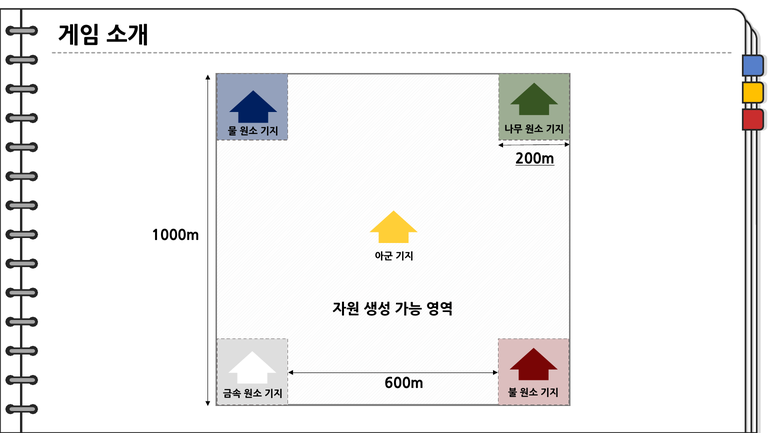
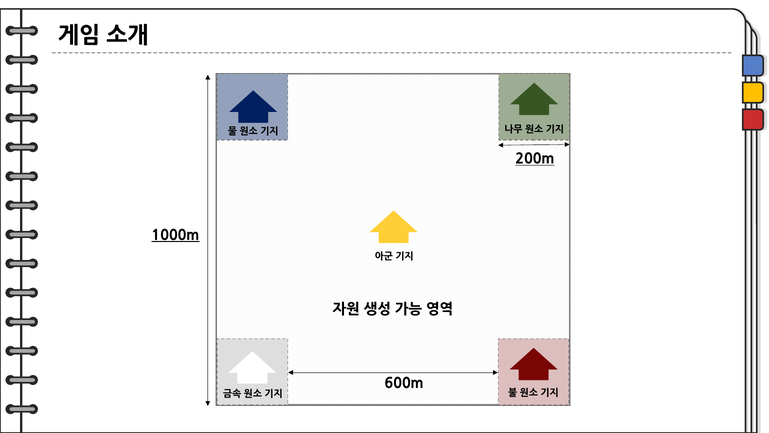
1000m underline: none -> present (175, 235)
